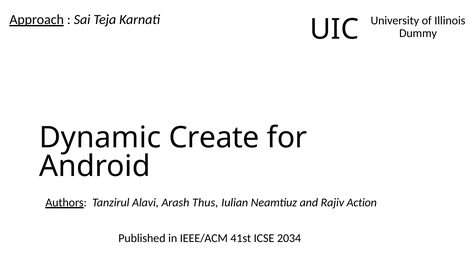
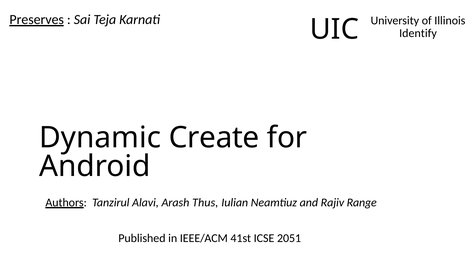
Approach: Approach -> Preserves (37, 20)
Dummy: Dummy -> Identify (418, 33)
Action: Action -> Range (362, 202)
2034: 2034 -> 2051 (289, 238)
